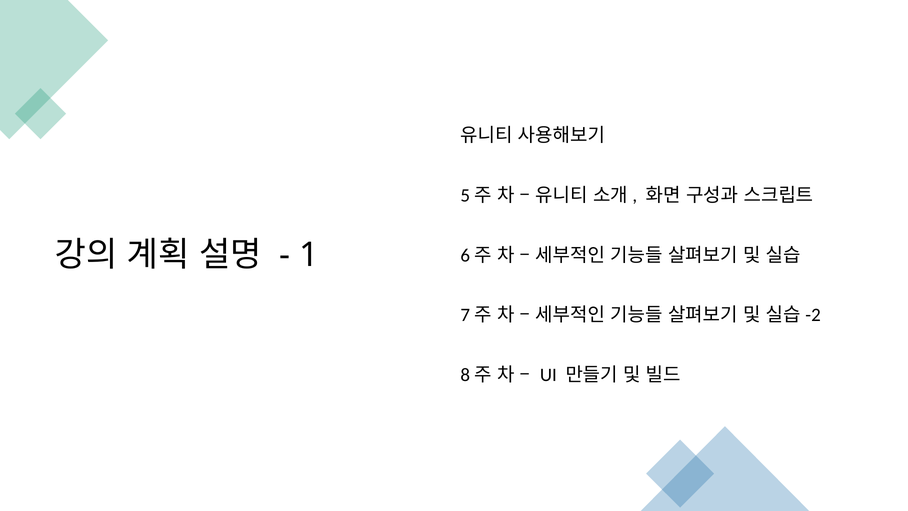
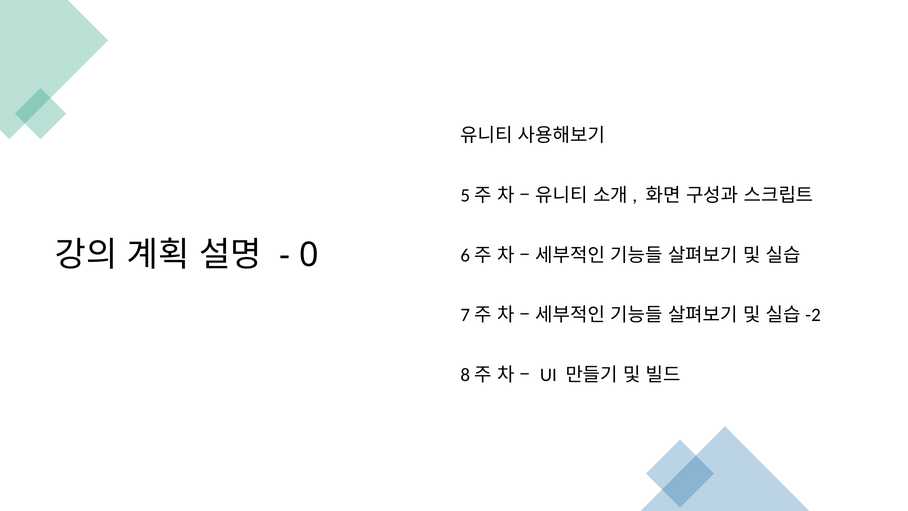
1: 1 -> 0 (309, 255)
